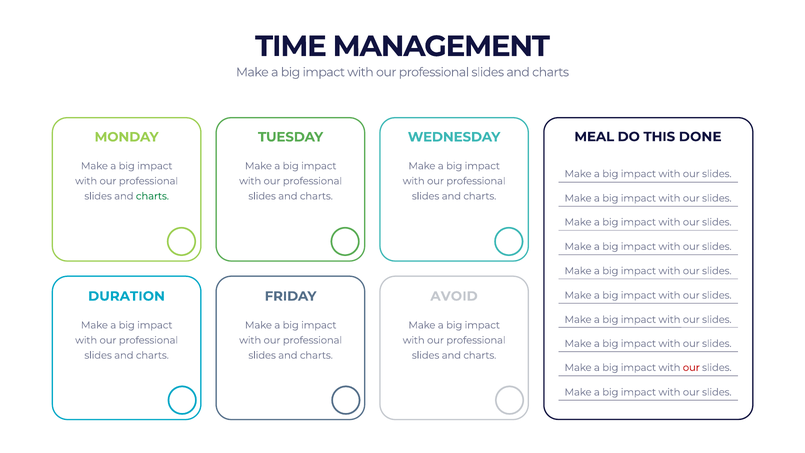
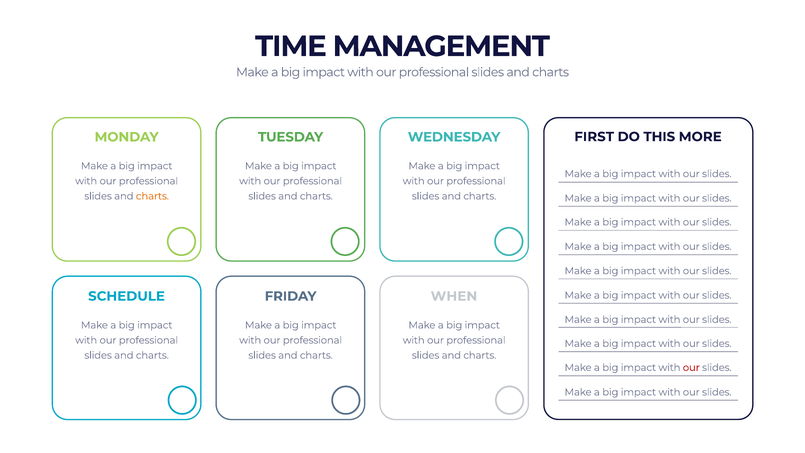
MEAL: MEAL -> FIRST (594, 137)
DONE: DONE -> MORE (700, 137)
charts colour: green -> orange (152, 196)
DURATION: DURATION -> SCHEDULE (127, 296)
AVOID: AVOID -> WHEN (454, 296)
